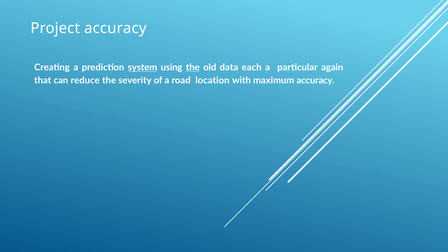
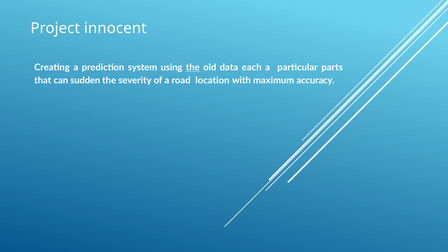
Project accuracy: accuracy -> innocent (115, 28)
system underline: present -> none (143, 67)
again: again -> parts (332, 67)
reduce: reduce -> sudden (85, 80)
